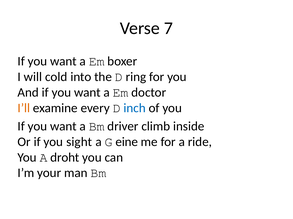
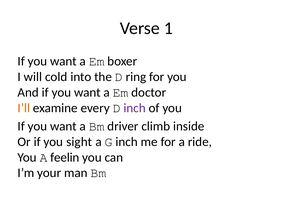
7: 7 -> 1 (168, 28)
inch colour: blue -> purple (135, 108)
G eine: eine -> inch (127, 142)
droht: droht -> feelin (65, 158)
